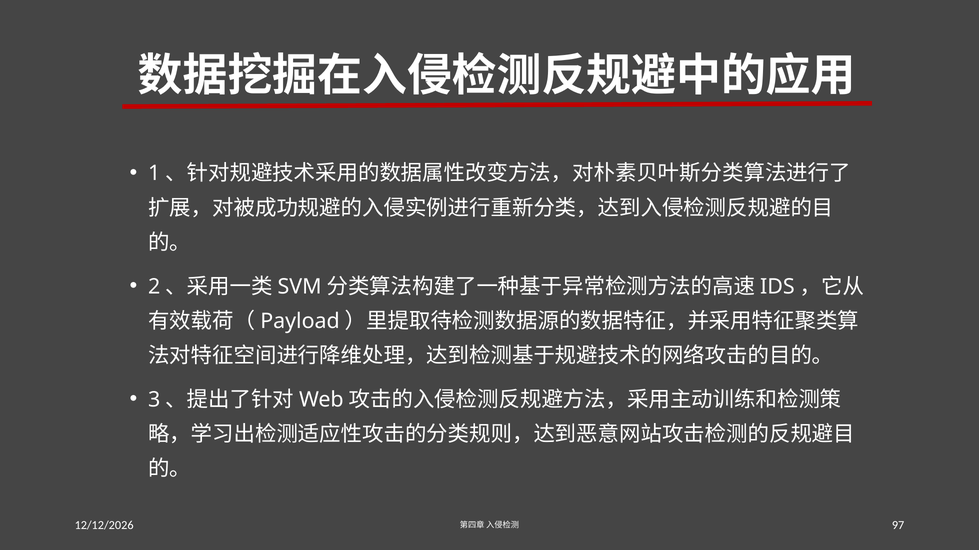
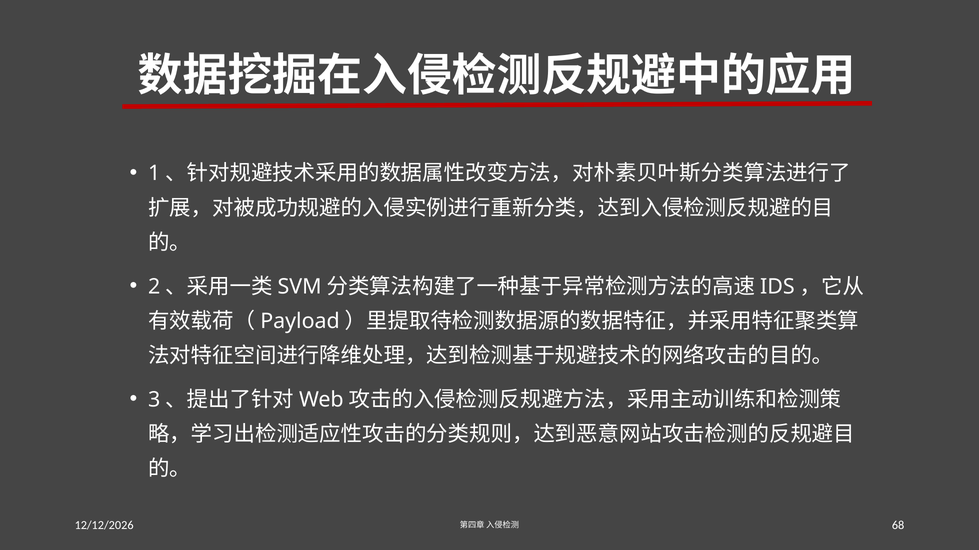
97: 97 -> 68 (898, 526)
